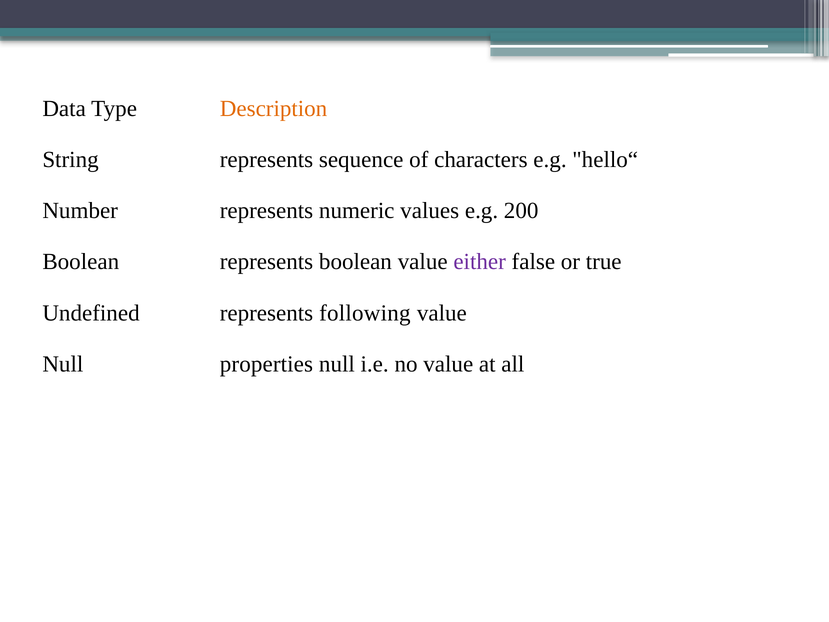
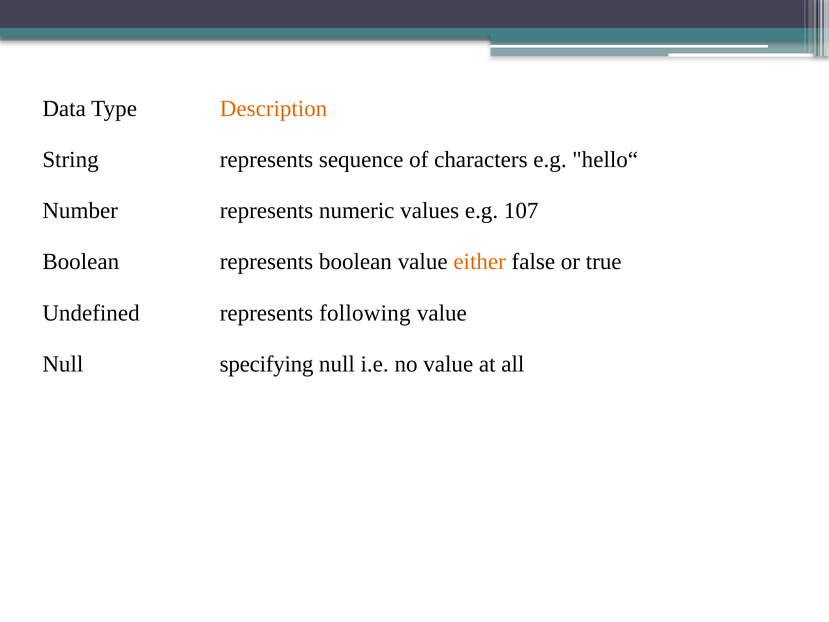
200: 200 -> 107 (521, 211)
either colour: purple -> orange (480, 262)
properties: properties -> specifying (267, 364)
